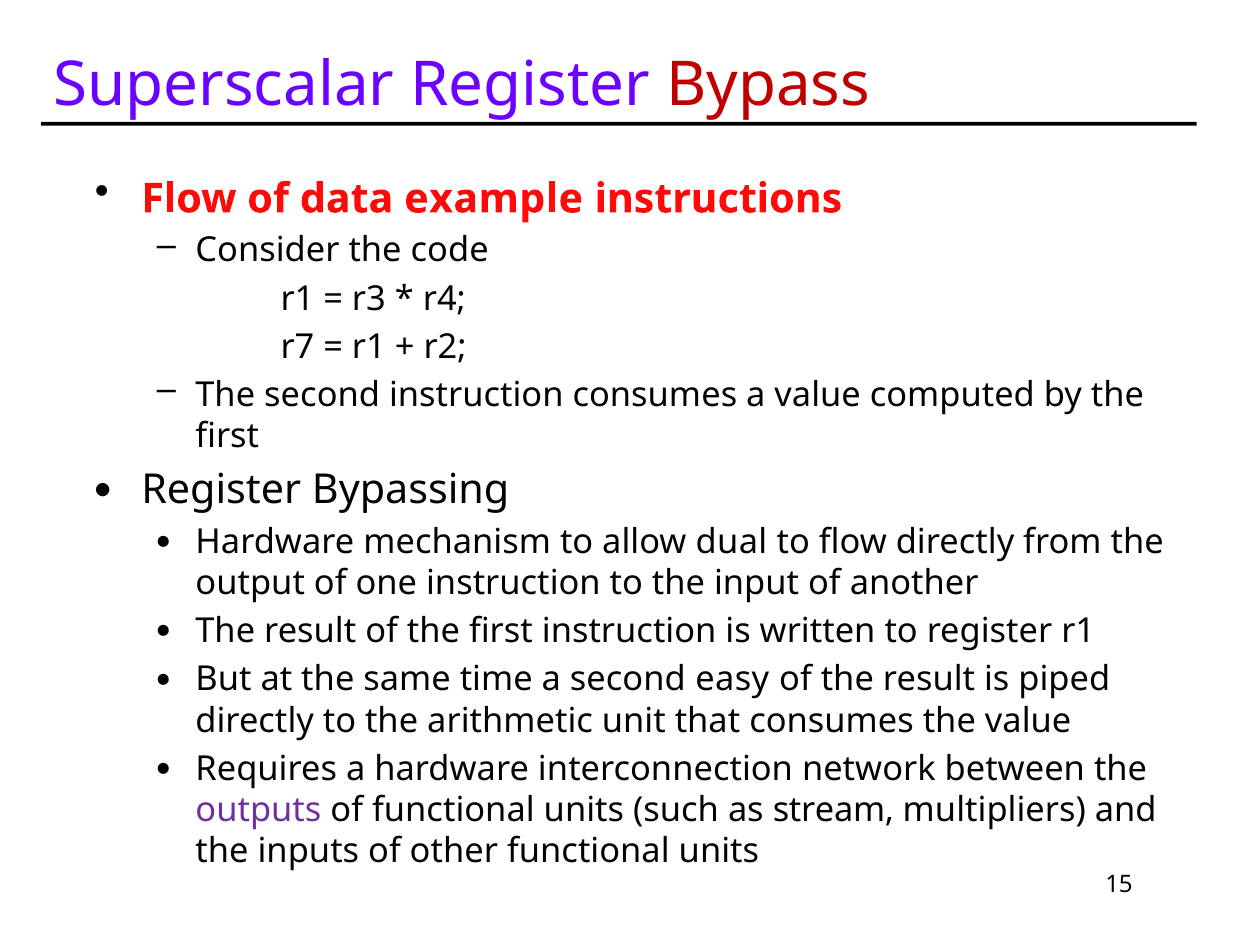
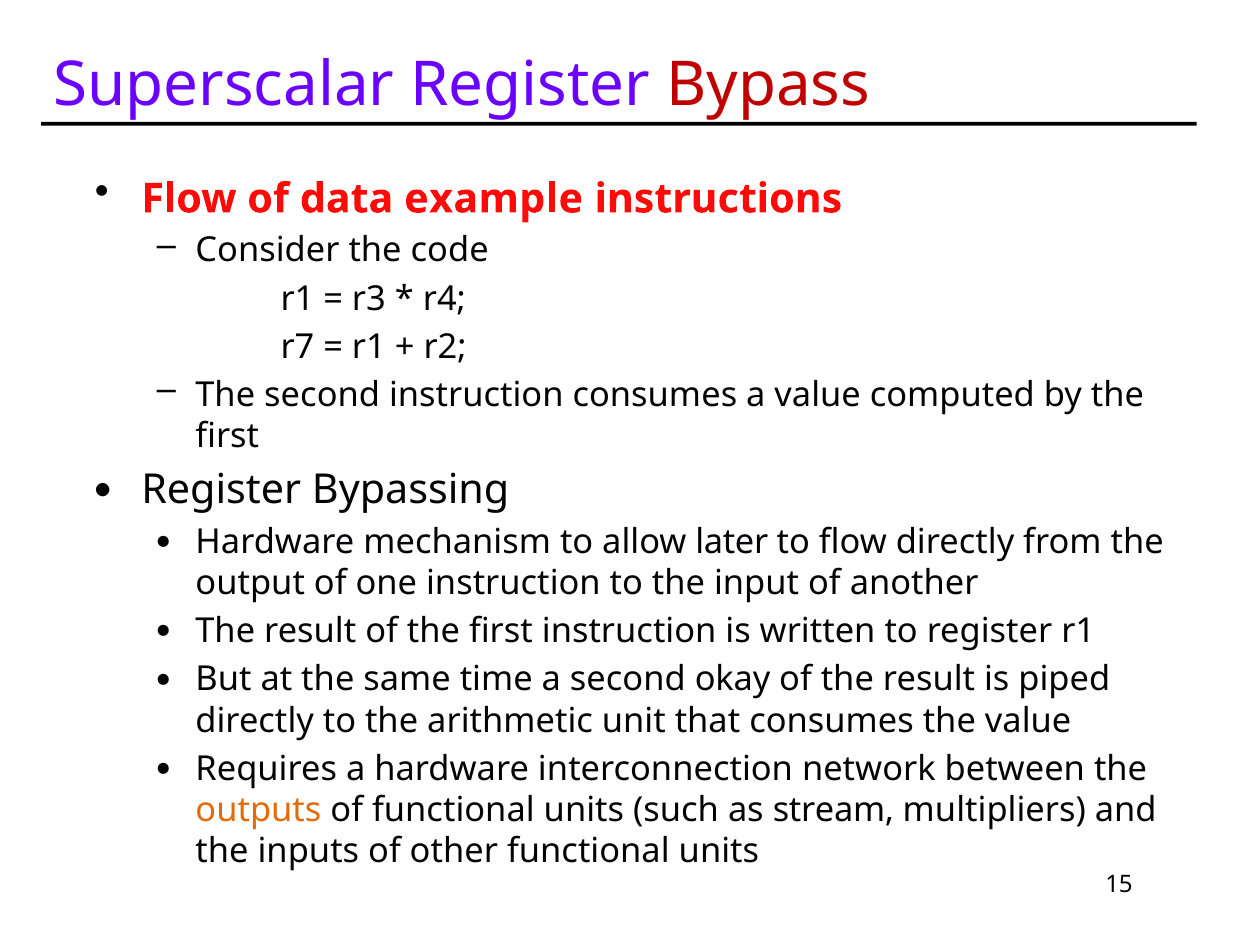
dual: dual -> later (732, 542)
easy: easy -> okay (733, 680)
outputs colour: purple -> orange (258, 811)
